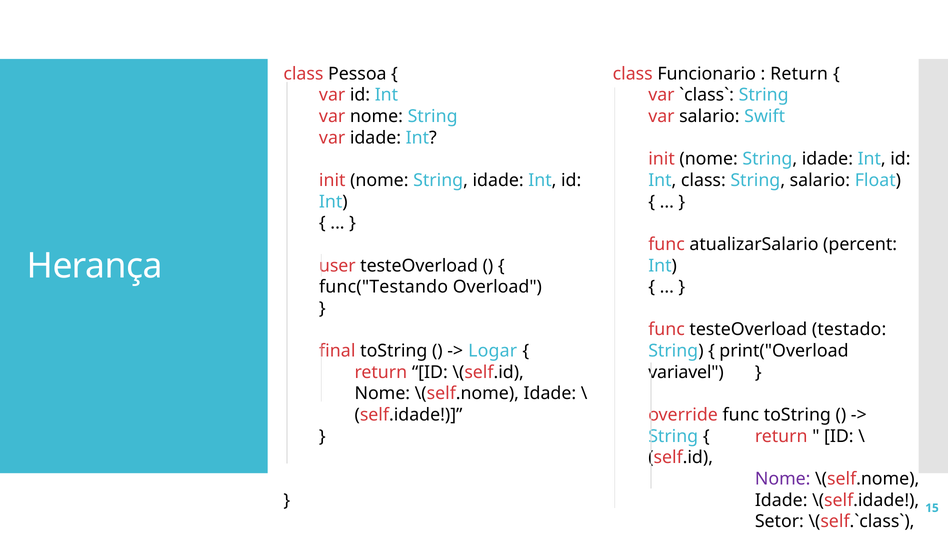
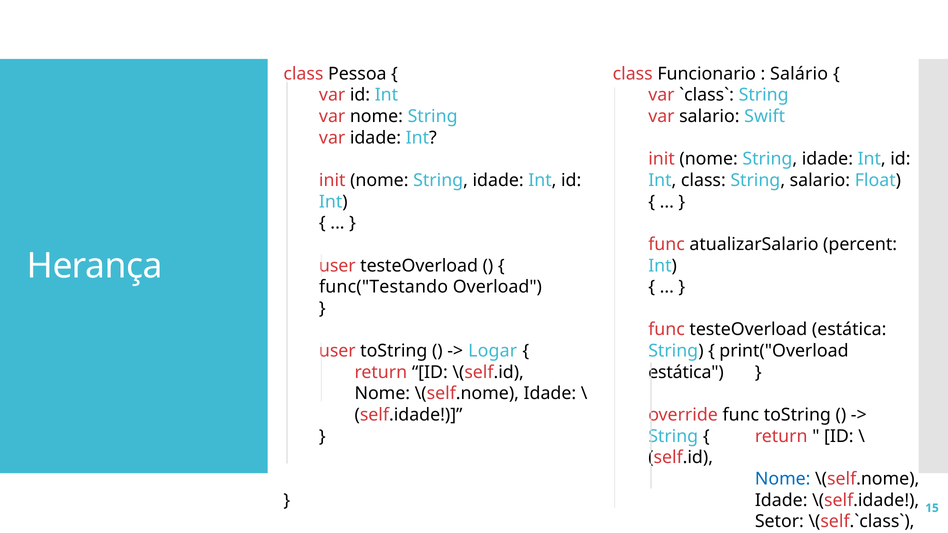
Return: Return -> Salário (799, 74)
testeOverload testado: testado -> estática (849, 330)
final: final -> user (337, 351)
variavel: variavel -> estática (686, 372)
Nome colour: purple -> blue (783, 479)
